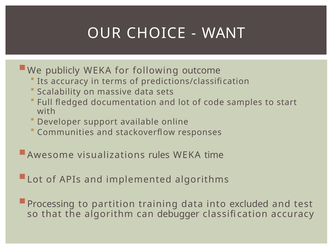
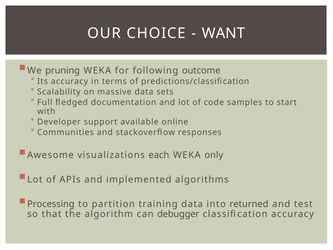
publicly: publicly -> pruning (63, 70)
rules: rules -> each (159, 155)
time: time -> only (214, 155)
excluded: excluded -> returned (249, 204)
